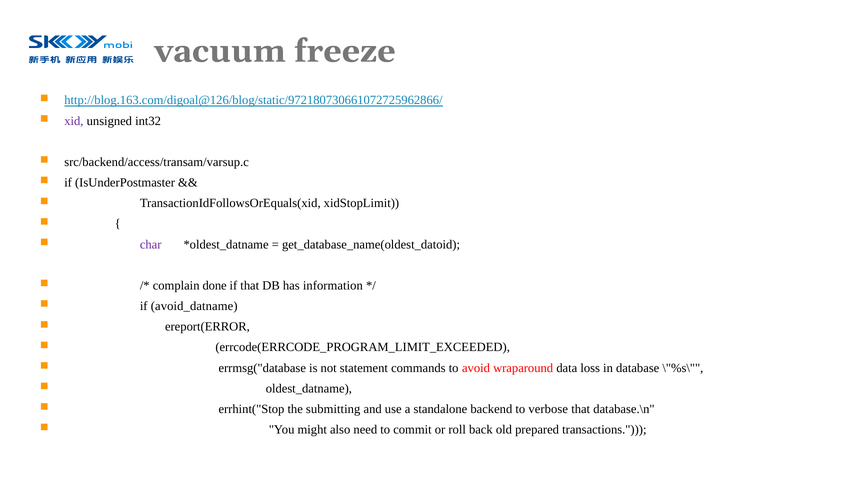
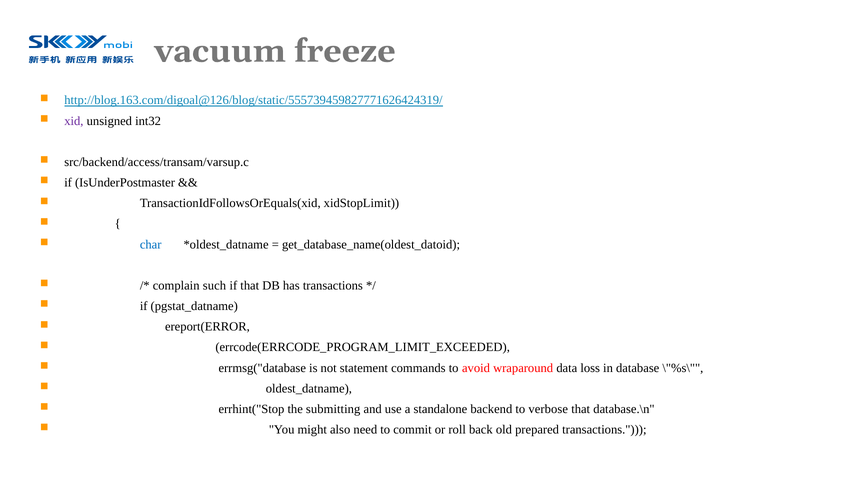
http://blog.163.com/digoal@126/blog/static/972180730661072725962866/: http://blog.163.com/digoal@126/blog/static/972180730661072725962866/ -> http://blog.163.com/digoal@126/blog/static/555739459827771626424319/ (253, 100)
char colour: purple -> blue (151, 245)
done: done -> such (214, 286)
has information: information -> transactions (333, 286)
avoid_datname: avoid_datname -> pgstat_datname (194, 306)
